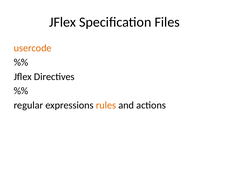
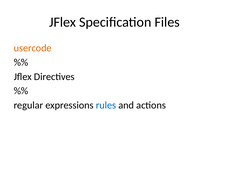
rules colour: orange -> blue (106, 105)
